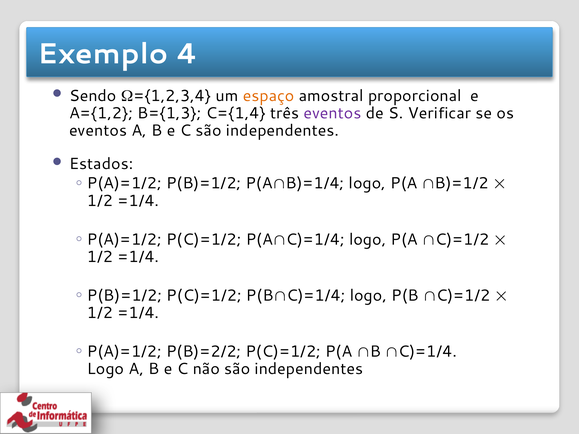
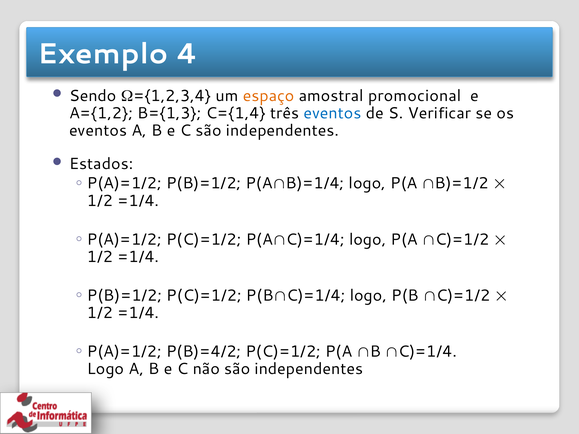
proporcional: proporcional -> promocional (415, 96)
eventos colour: purple -> blue (332, 113)
P(B)=2/2: P(B)=2/2 -> P(B)=4/2 (204, 352)
